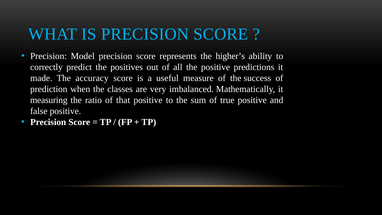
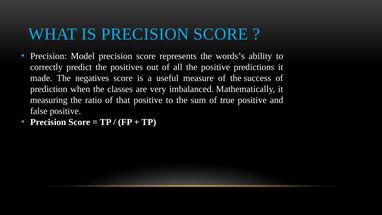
higher’s: higher’s -> words’s (230, 56)
accuracy: accuracy -> negatives (92, 78)
